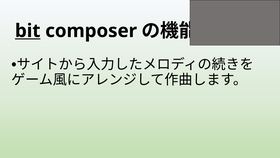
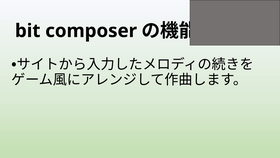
bit underline: present -> none (28, 31)
